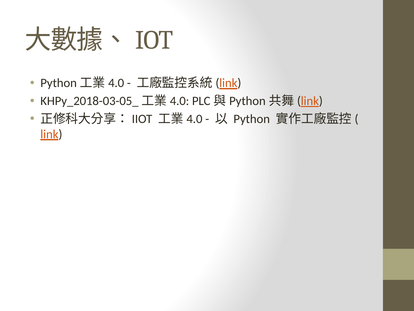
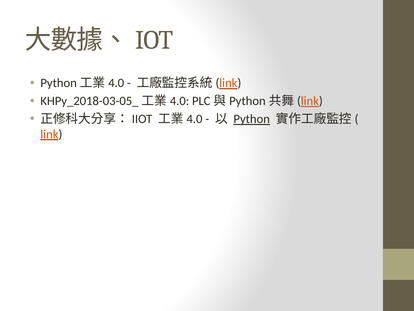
Python underline: none -> present (252, 119)
